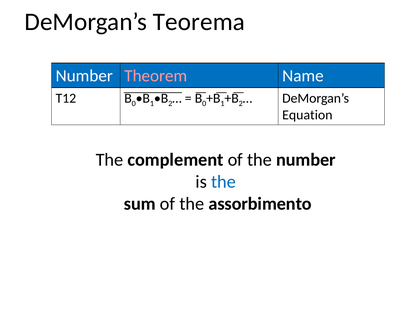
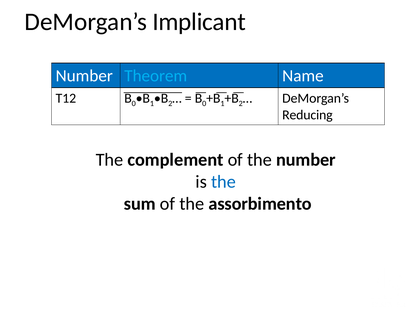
Teorema: Teorema -> Implicant (199, 22)
Theorem colour: pink -> light blue (156, 76)
Equation: Equation -> Reducing (307, 115)
